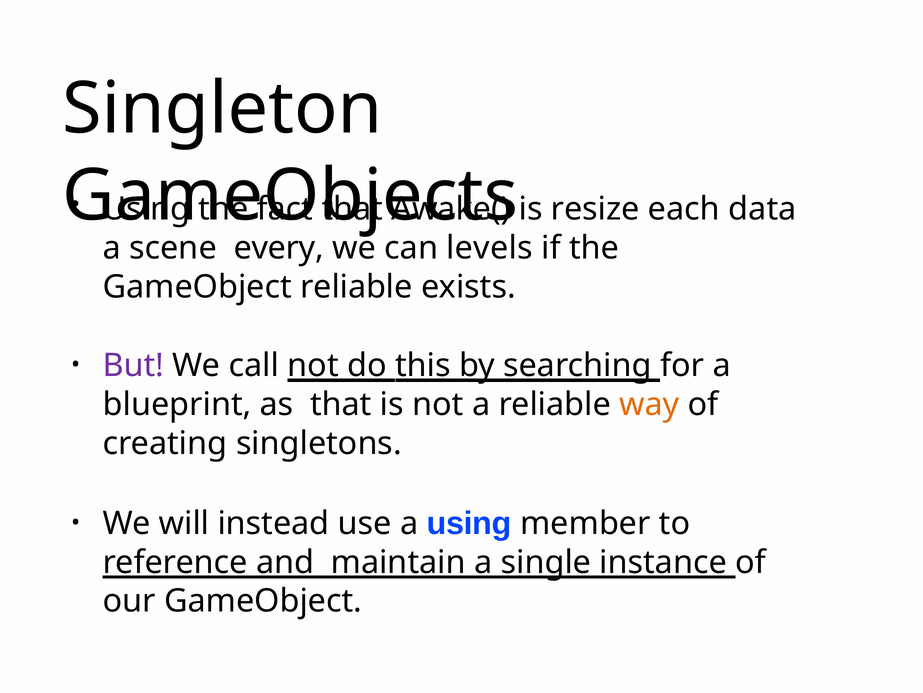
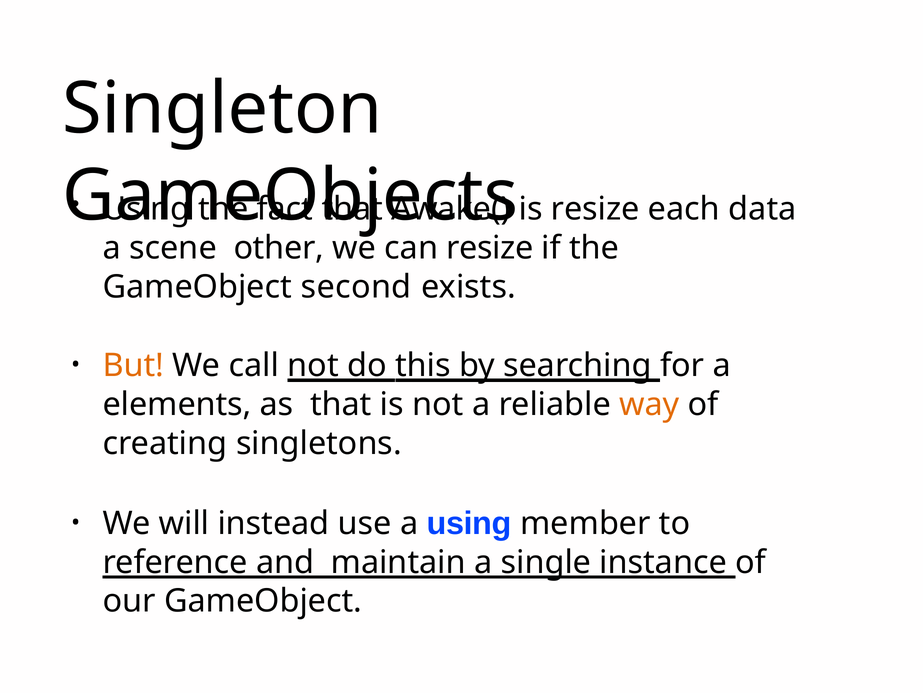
every: every -> other (279, 248)
can levels: levels -> resize (490, 248)
GameObject reliable: reliable -> second (356, 287)
But colour: purple -> orange (133, 365)
blueprint: blueprint -> elements (177, 404)
